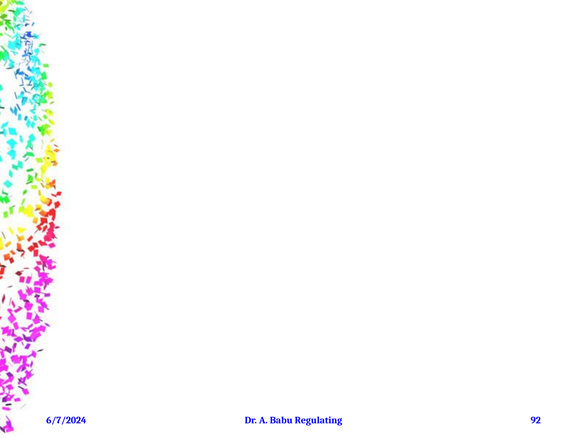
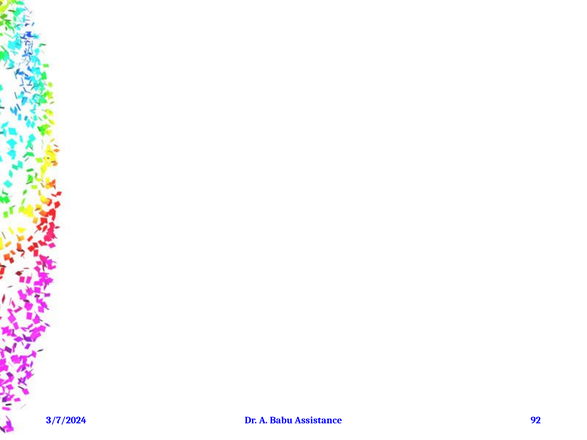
6/7/2024: 6/7/2024 -> 3/7/2024 (66, 420)
Regulating: Regulating -> Assistance (318, 420)
